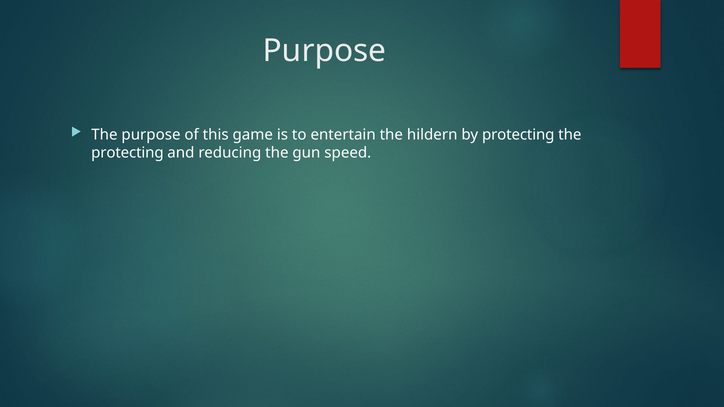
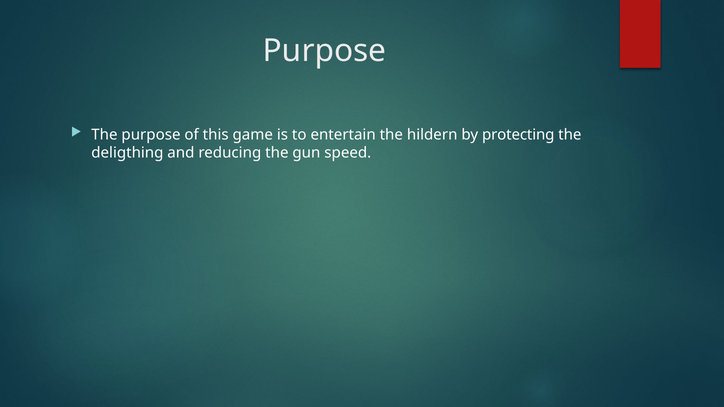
protecting: protecting -> deligthing (127, 153)
